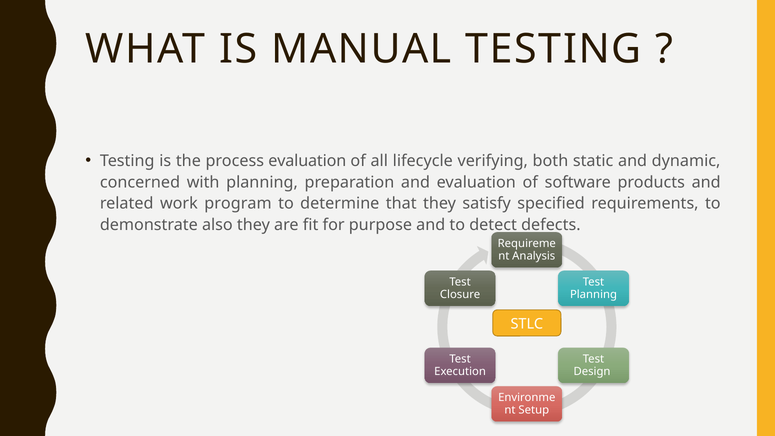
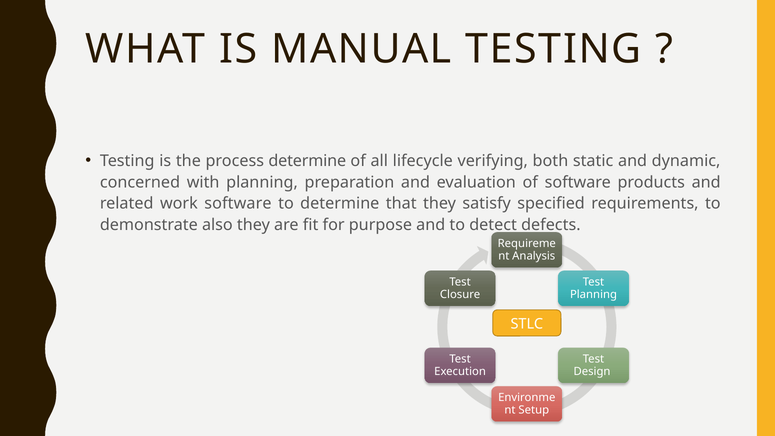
process evaluation: evaluation -> determine (307, 161)
work program: program -> software (238, 204)
